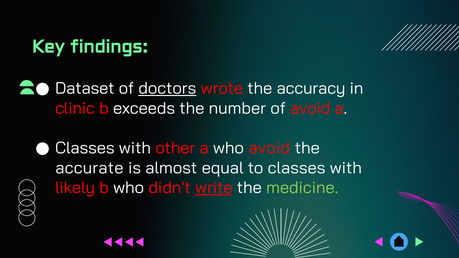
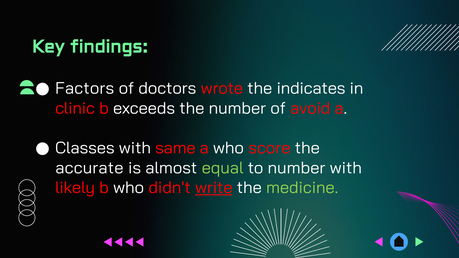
Dataset: Dataset -> Factors (85, 89)
doctors underline: present -> none (167, 89)
accuracy: accuracy -> indicates (311, 89)
other: other -> same (175, 148)
who avoid: avoid -> score (269, 148)
equal colour: white -> light green (223, 168)
to classes: classes -> number (296, 168)
